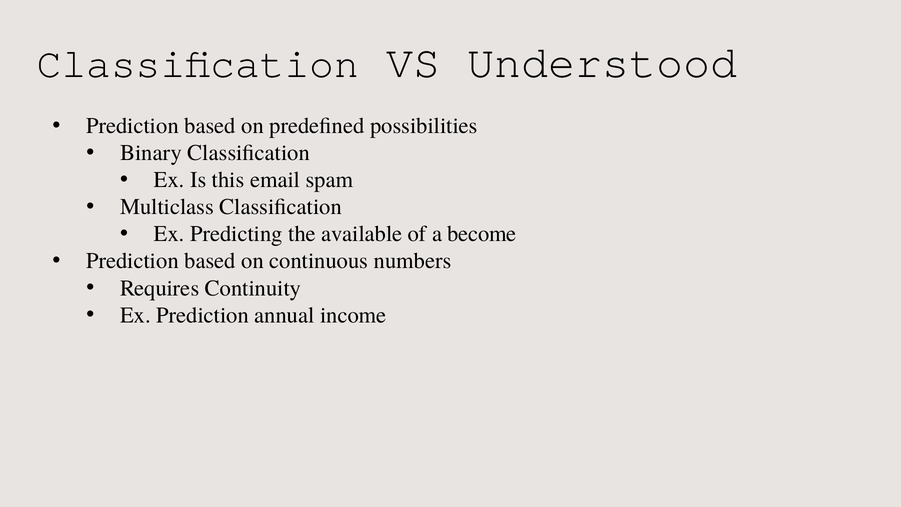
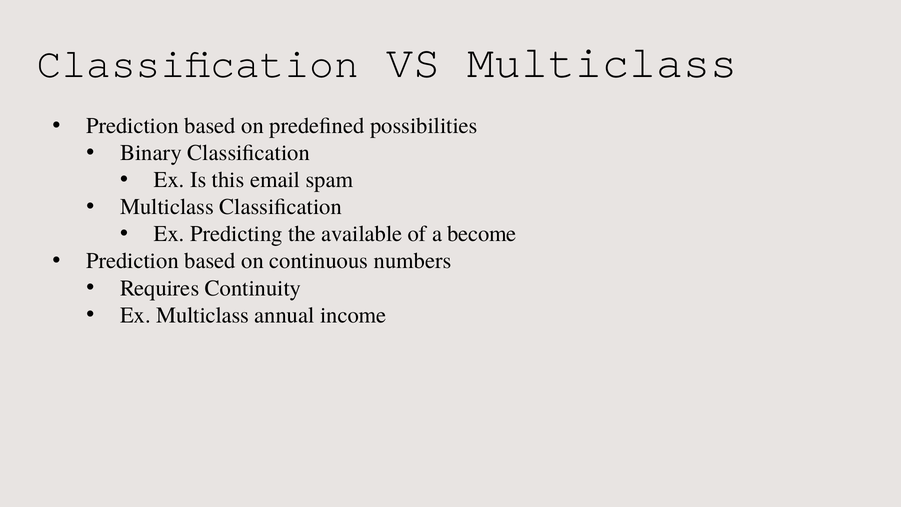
VS Understood: Understood -> Multiclass (602, 62)
Ex Prediction: Prediction -> Multiclass (203, 315)
